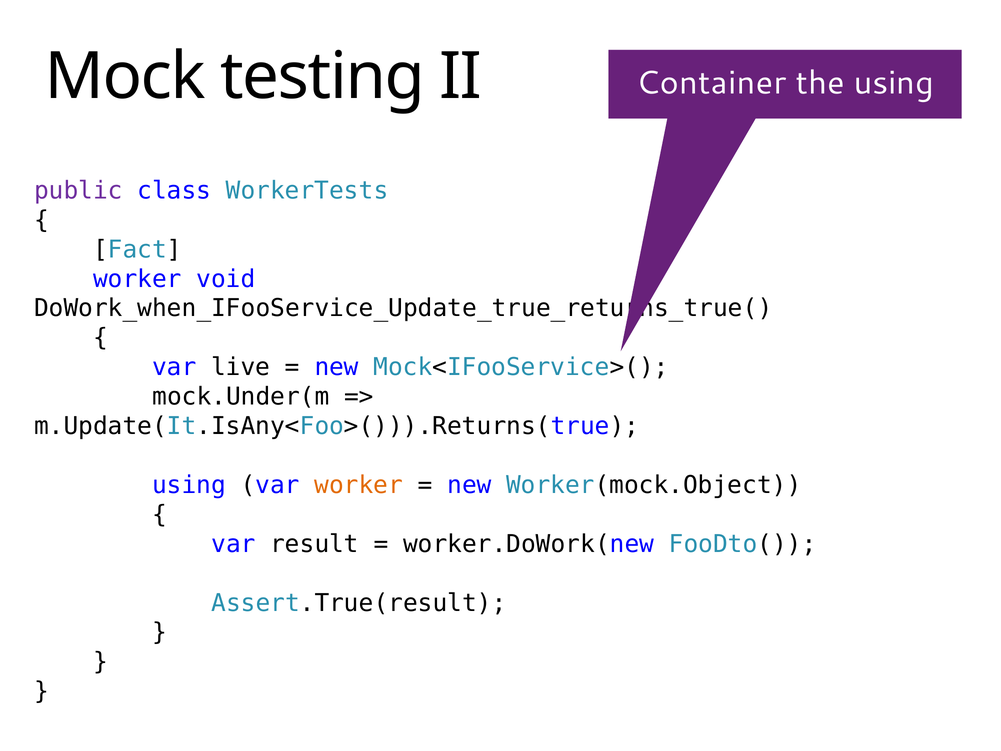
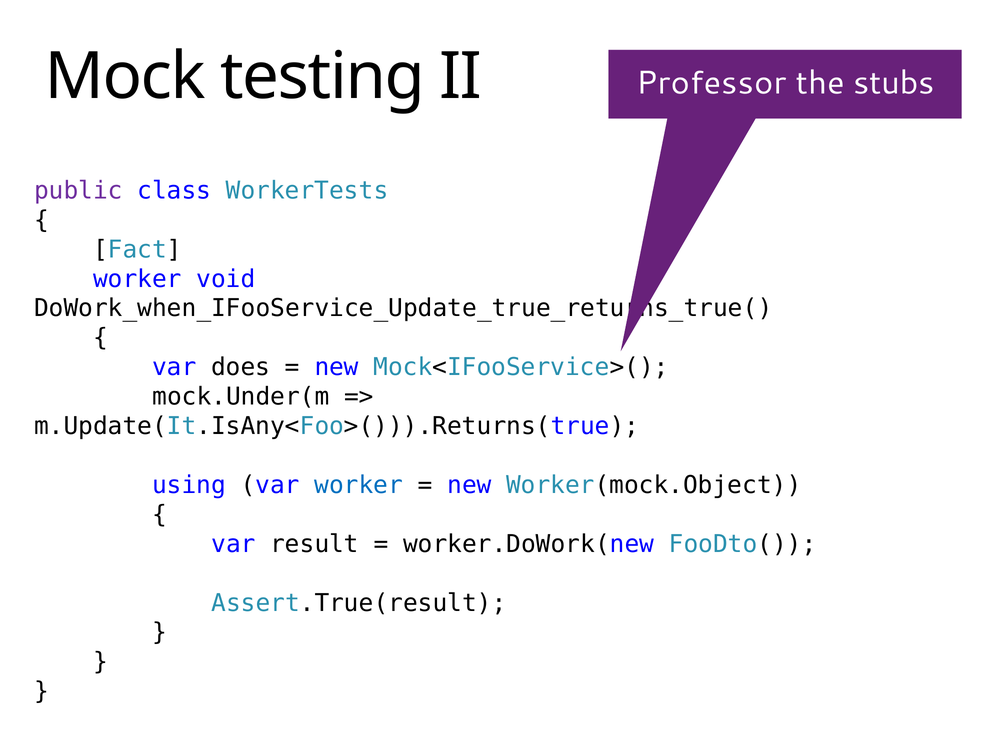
Container: Container -> Professor (711, 83)
the using: using -> stubs (894, 83)
live: live -> does (241, 367)
worker colour: orange -> blue (359, 485)
